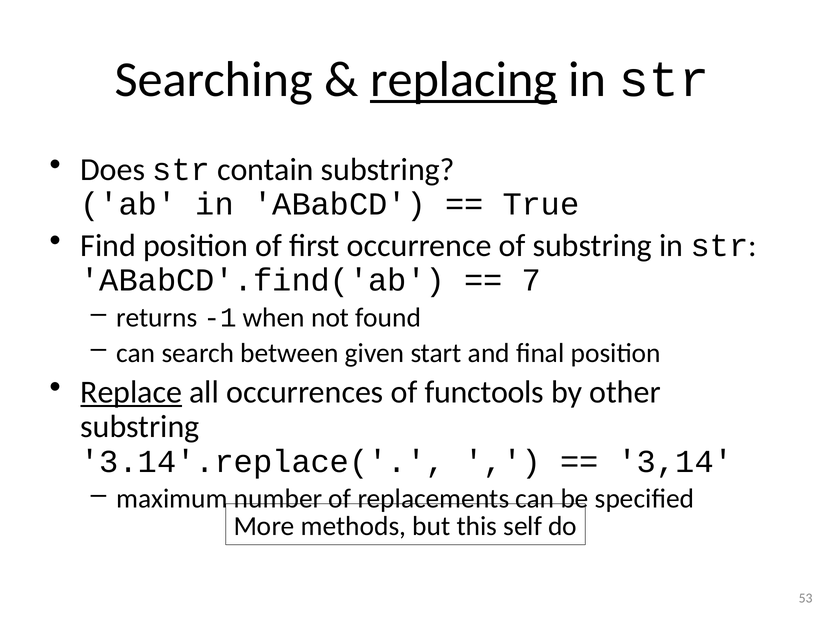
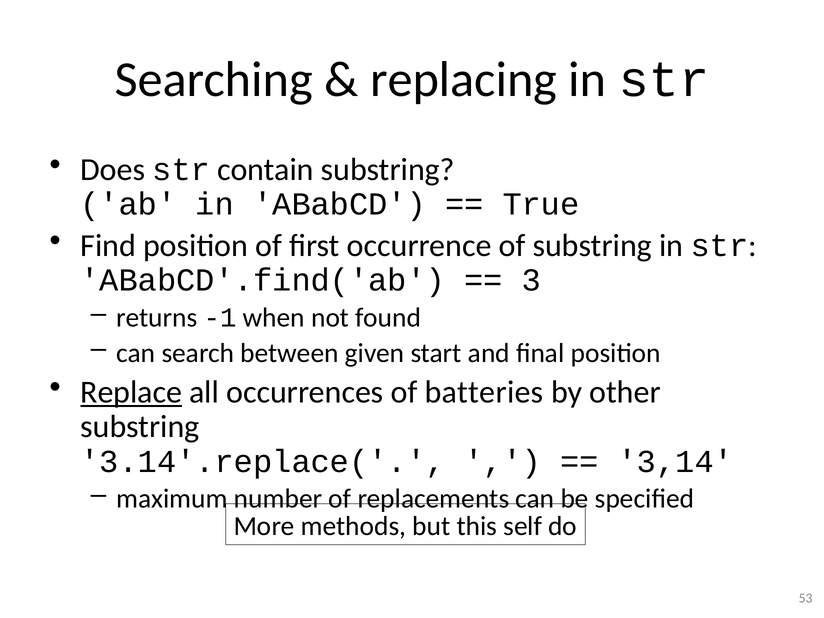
replacing underline: present -> none (464, 80)
7: 7 -> 3 (531, 280)
functools: functools -> batteries (484, 392)
